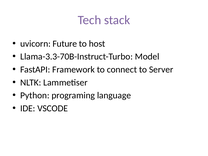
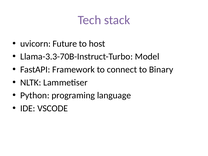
Server: Server -> Binary (161, 70)
